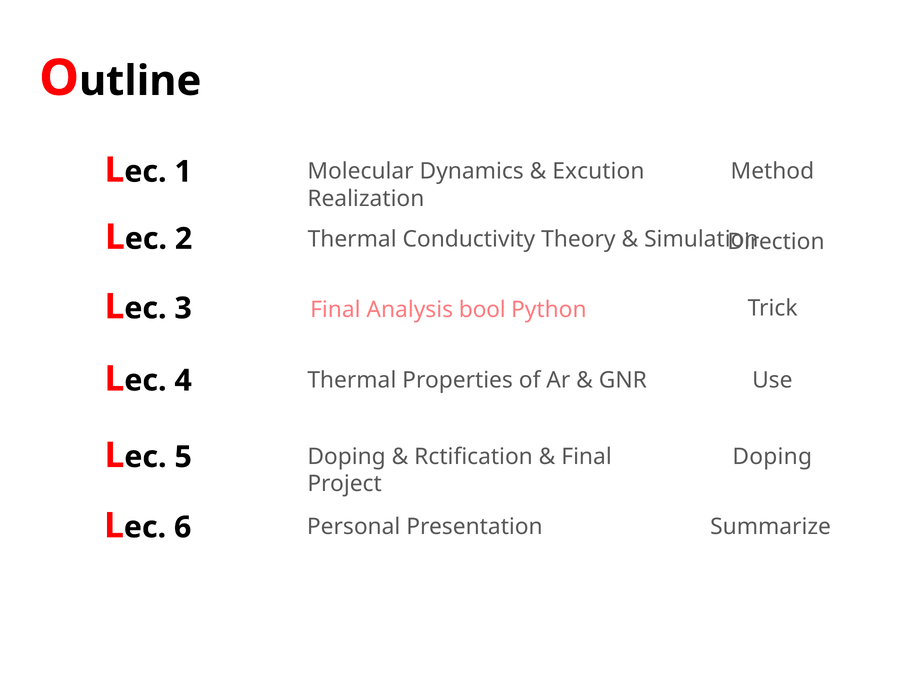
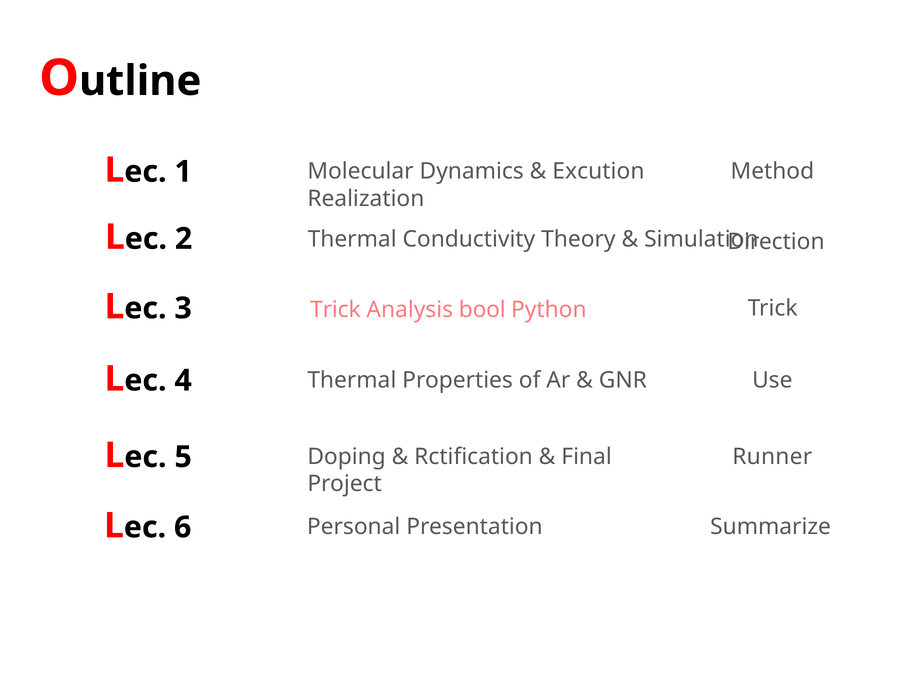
Final: Final -> Trick (335, 310)
Doping: Doping -> Runner (772, 457)
